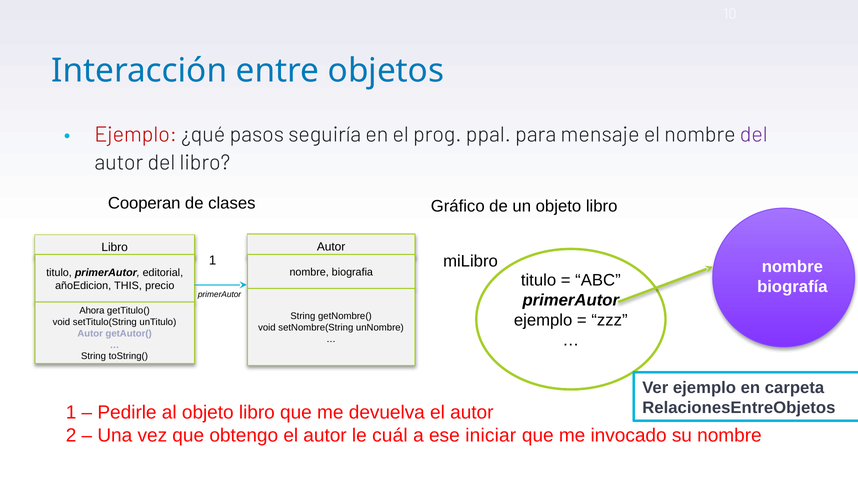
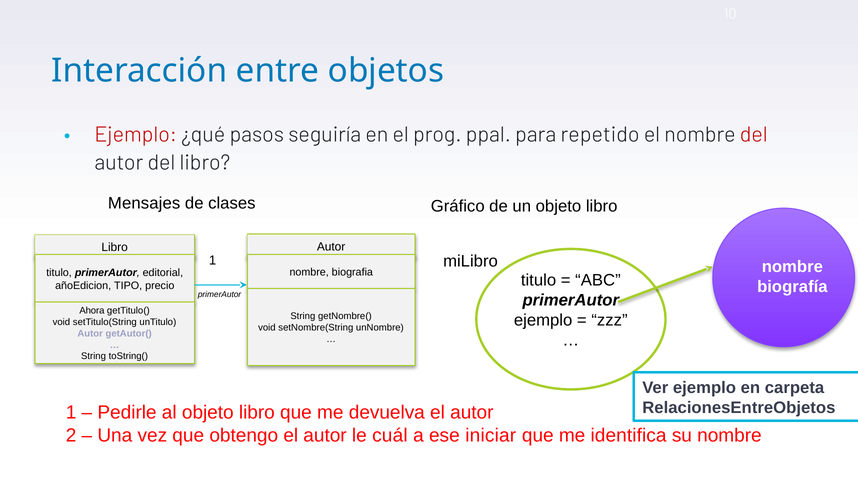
mensaje: mensaje -> repetido (600, 135)
del colour: purple -> red (754, 135)
Cooperan: Cooperan -> Mensajes (144, 204)
THIS: THIS -> TIPO (128, 286)
invocado: invocado -> identifica (629, 436)
